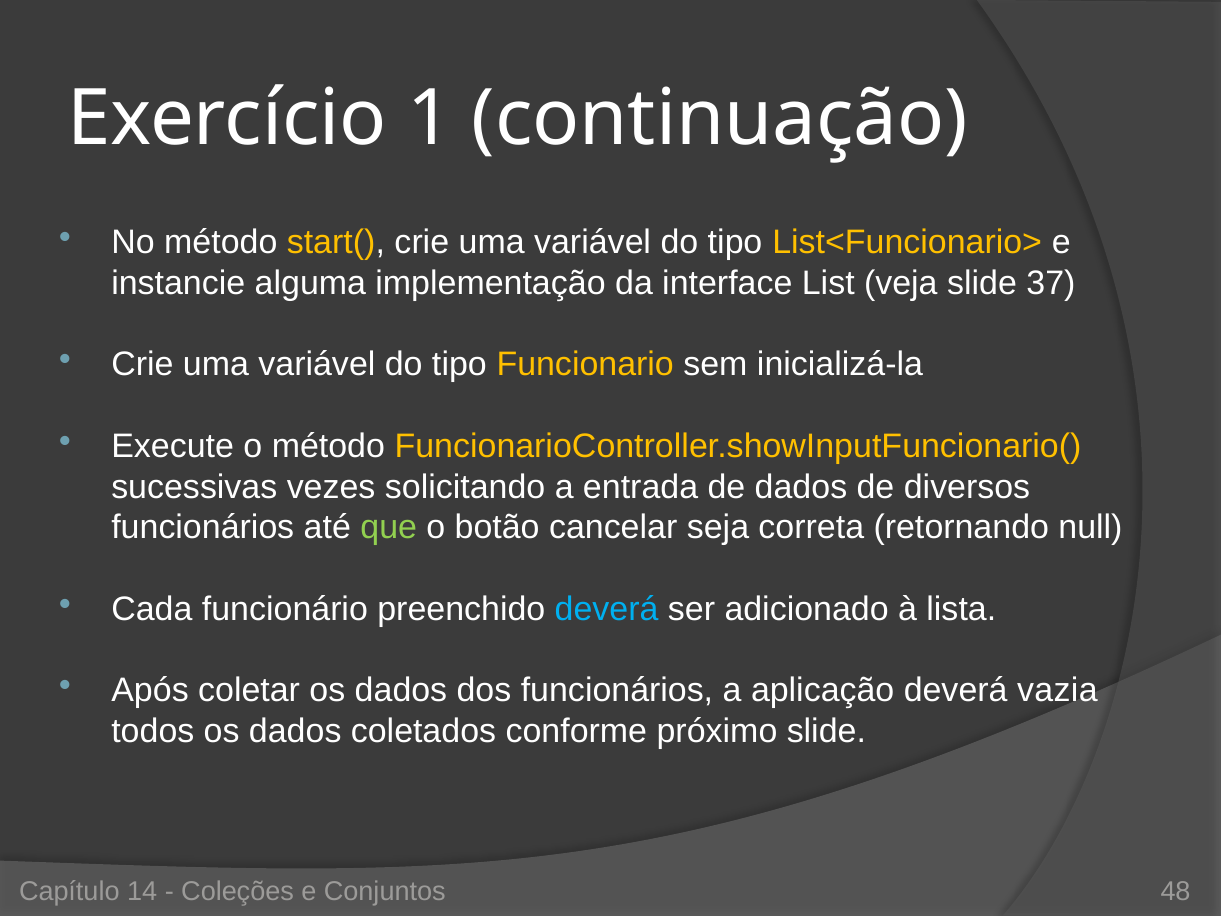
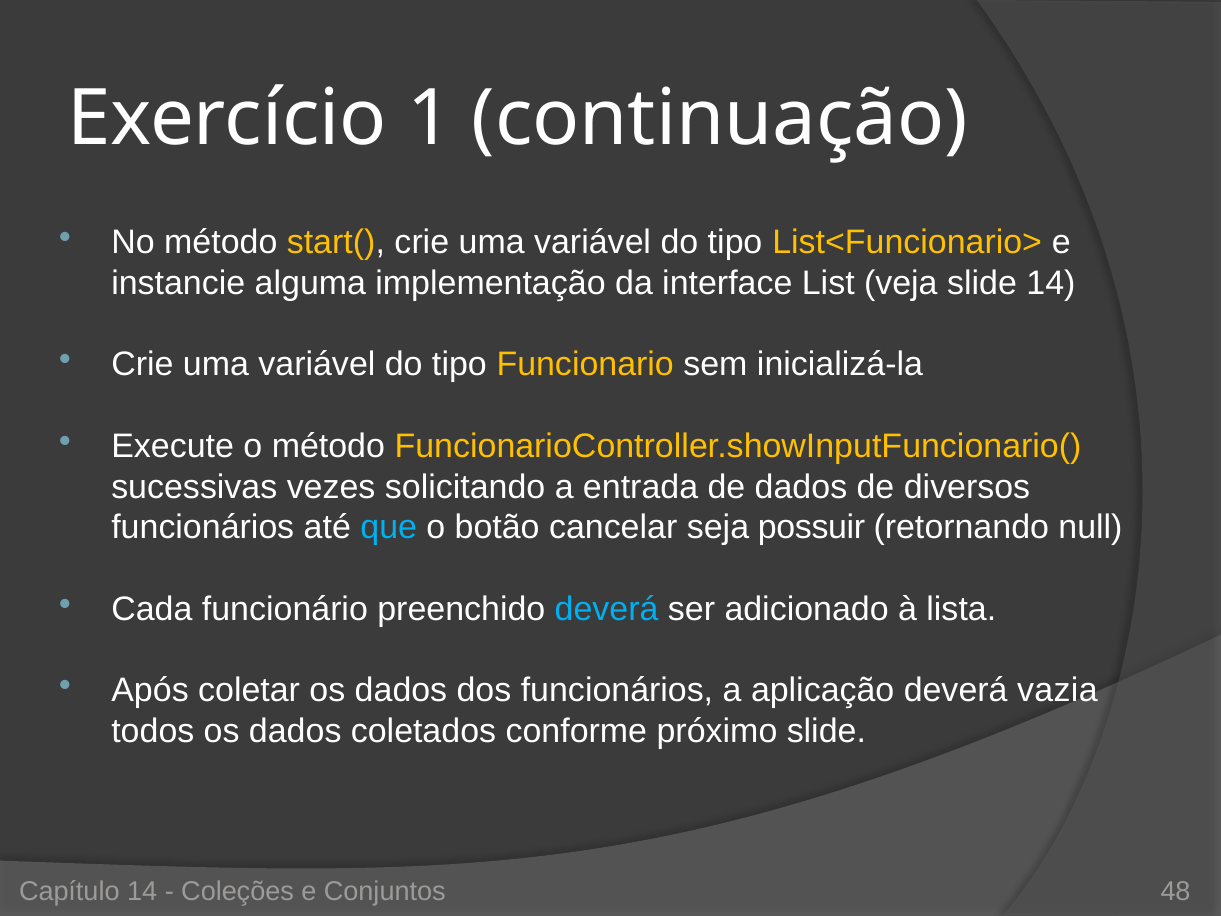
slide 37: 37 -> 14 (1051, 283)
que colour: light green -> light blue (389, 528)
correta: correta -> possuir (811, 528)
